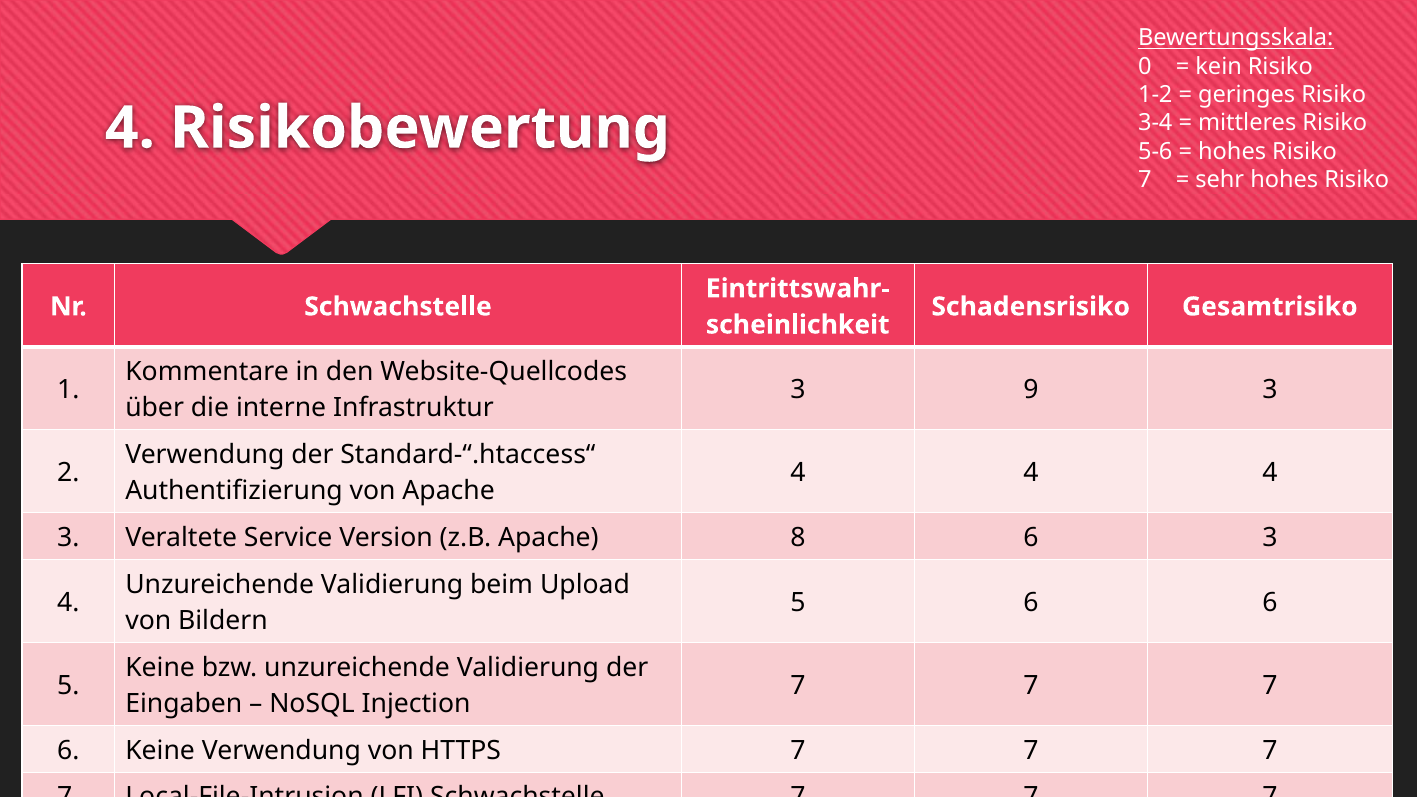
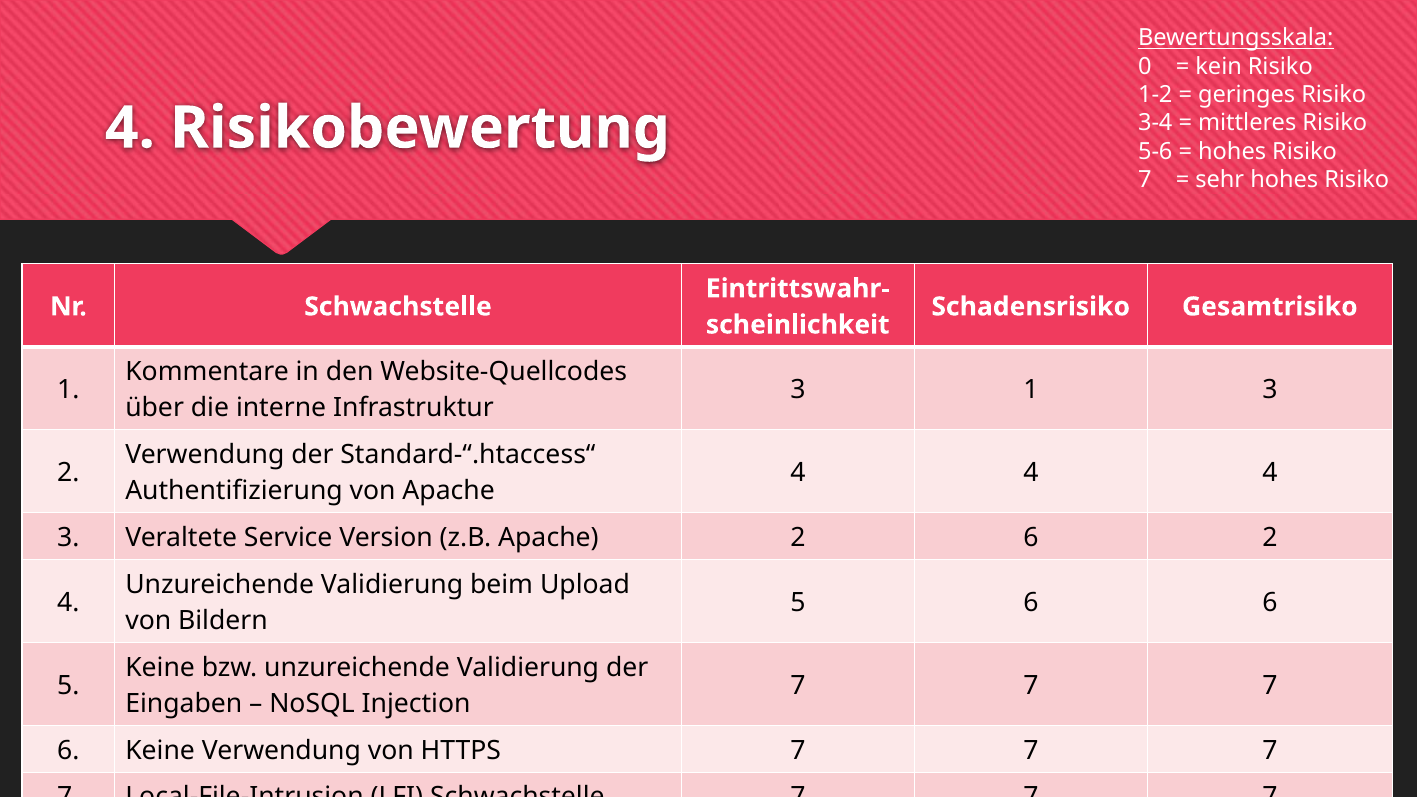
3 9: 9 -> 1 (1031, 390)
Apache 8: 8 -> 2 (798, 538)
6 3: 3 -> 2 (1270, 538)
